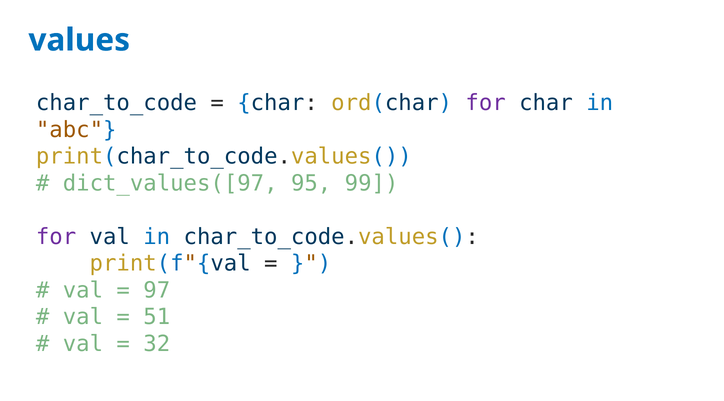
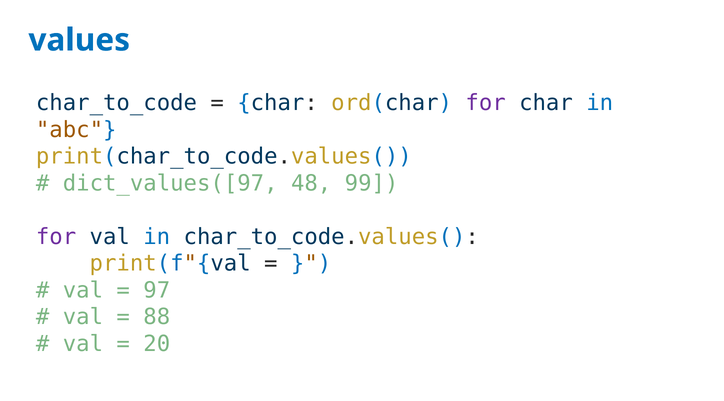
95: 95 -> 48 (311, 183)
51: 51 -> 88 (157, 317)
32: 32 -> 20 (157, 344)
